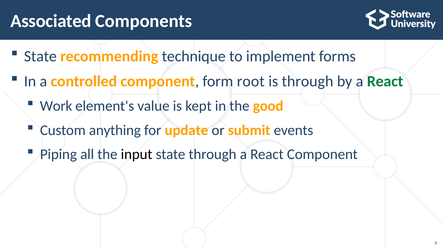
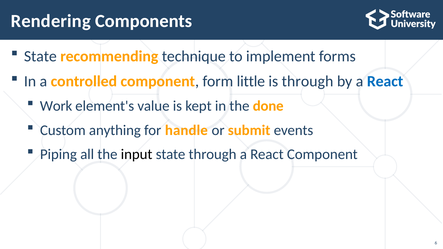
Associated: Associated -> Rendering (51, 21)
root: root -> little (251, 82)
React colour: green -> blue (385, 82)
good: good -> done (268, 106)
update: update -> handle (186, 130)
